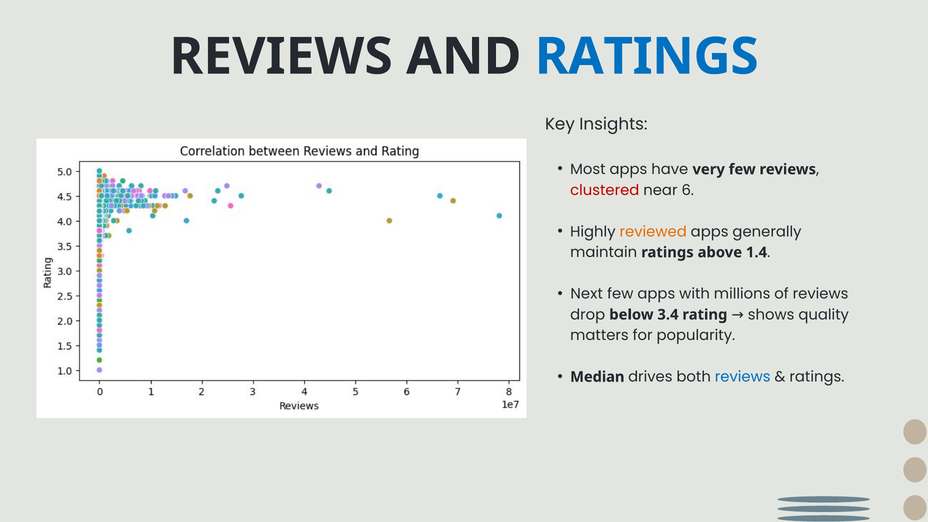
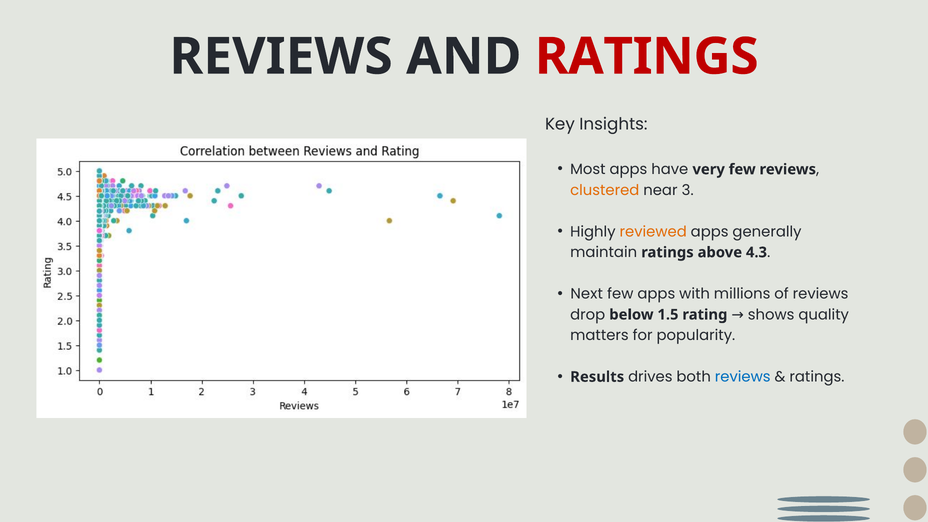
RATINGS colour: blue -> red (647, 57)
clustered colour: red -> orange (605, 190)
6: 6 -> 3 (688, 190)
1.4: 1.4 -> 4.3 (756, 252)
3.4: 3.4 -> 1.5 (668, 315)
Median: Median -> Results (597, 377)
